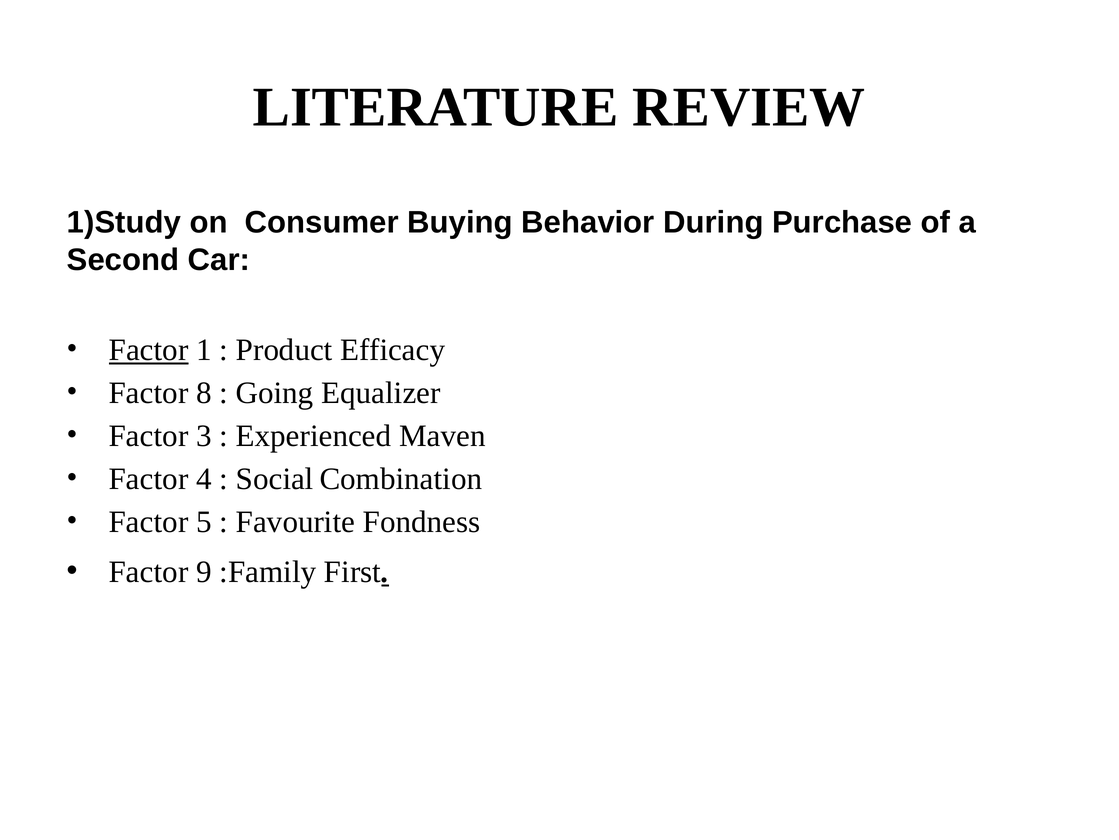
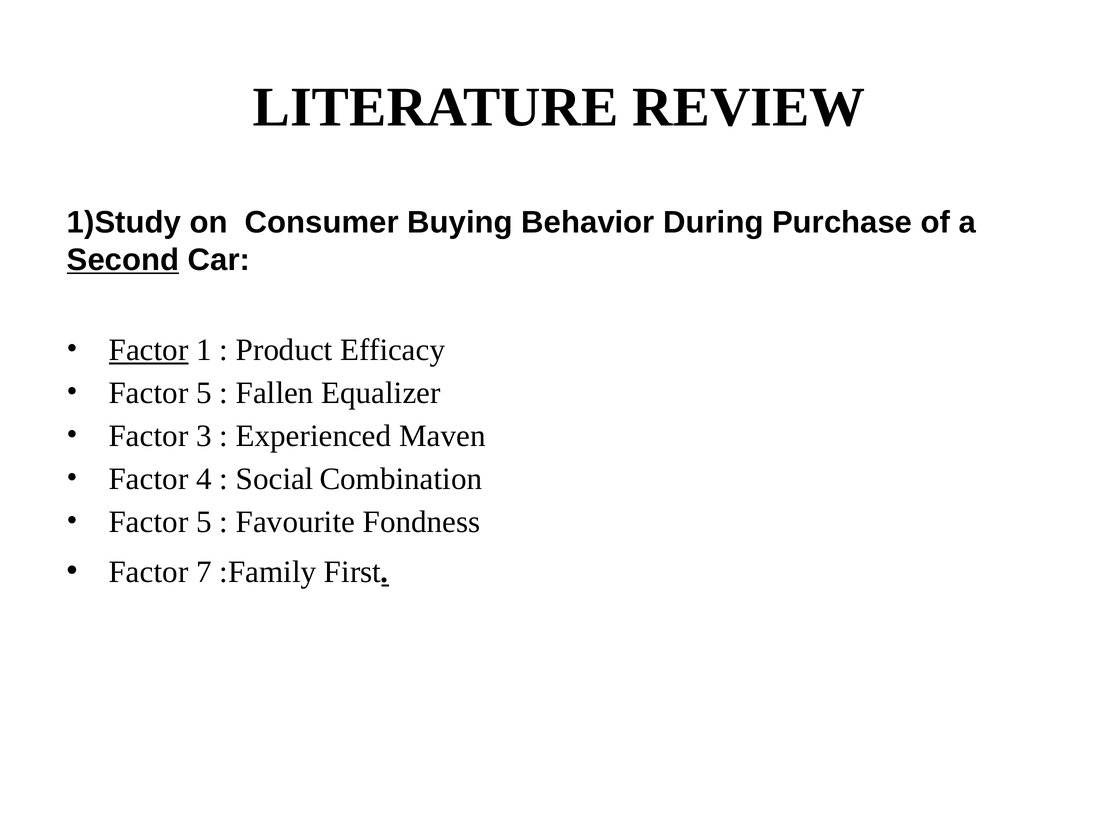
Second underline: none -> present (123, 260)
8: 8 -> 5 (204, 393)
Going: Going -> Fallen (275, 393)
9: 9 -> 7 (204, 571)
